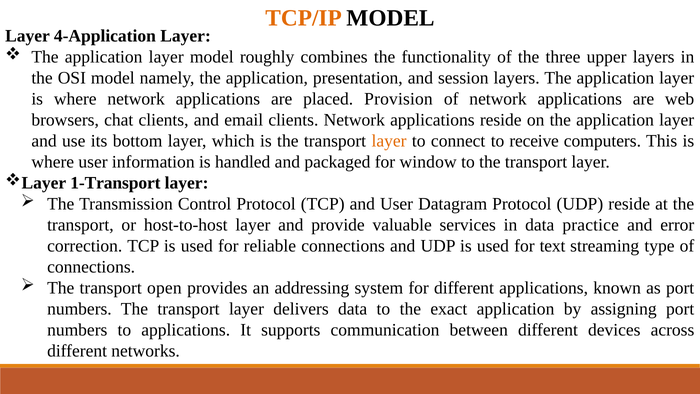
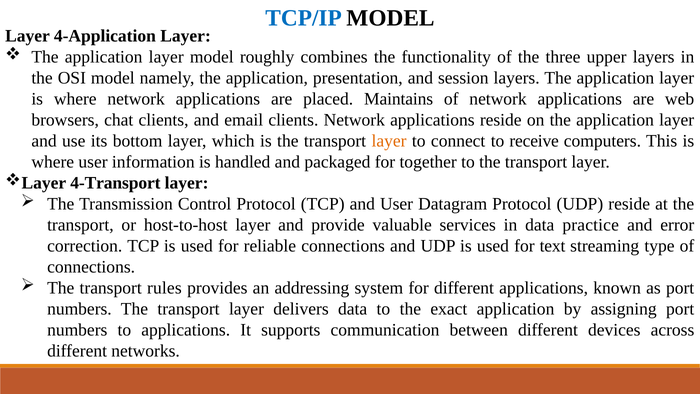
TCP/IP colour: orange -> blue (304, 18)
Provision: Provision -> Maintains (399, 99)
window: window -> together (428, 162)
1-Transport: 1-Transport -> 4-Transport (115, 183)
open: open -> rules (164, 288)
